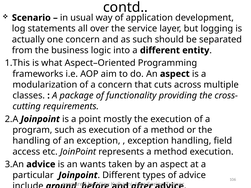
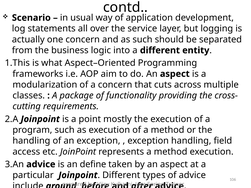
wants: wants -> define (93, 165)
